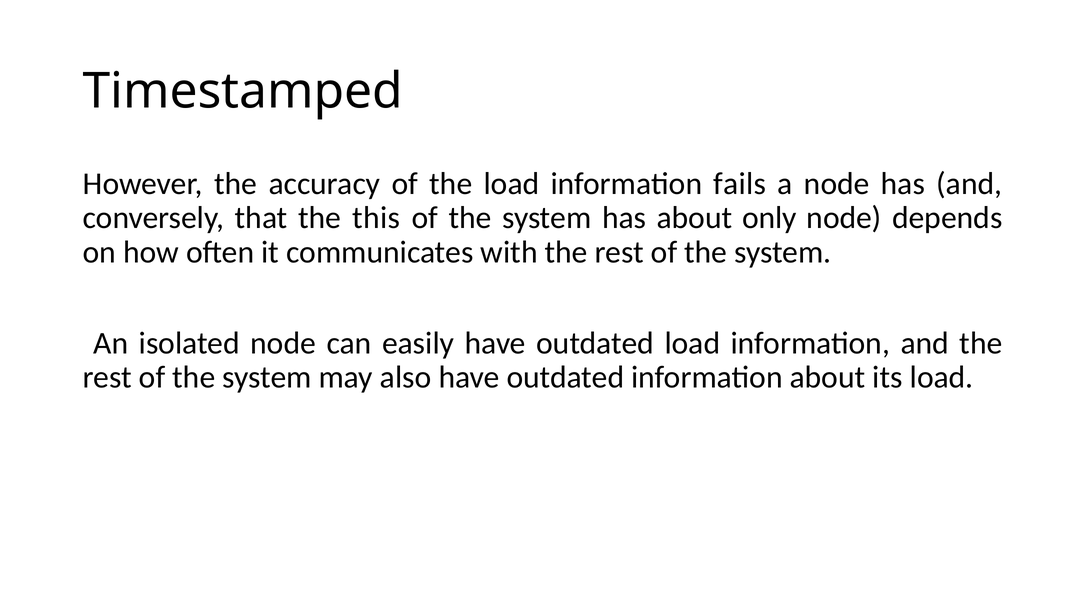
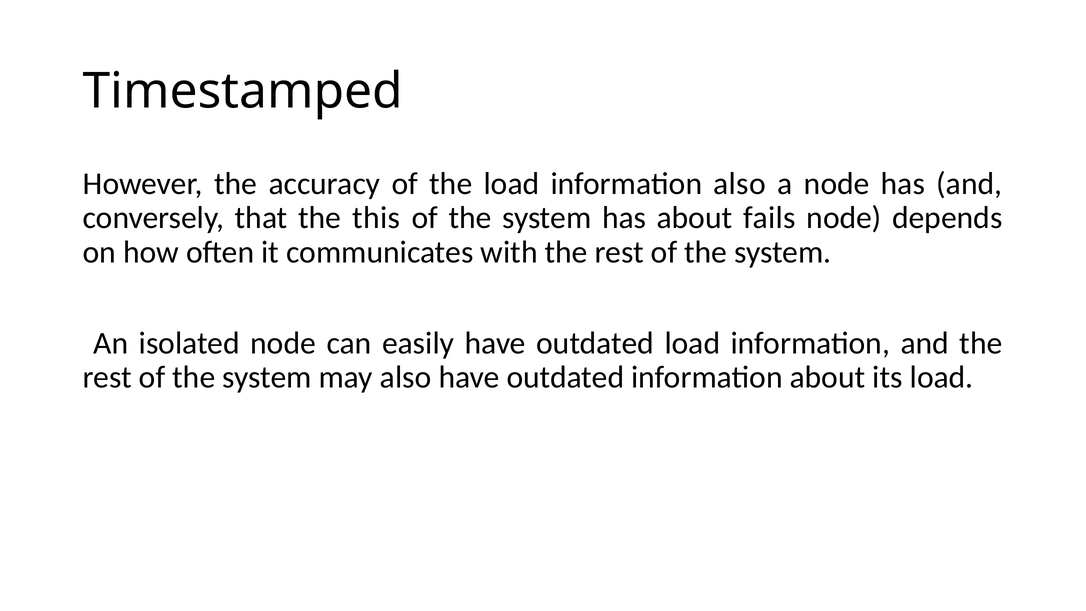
information fails: fails -> also (740, 184)
only: only -> fails (769, 218)
